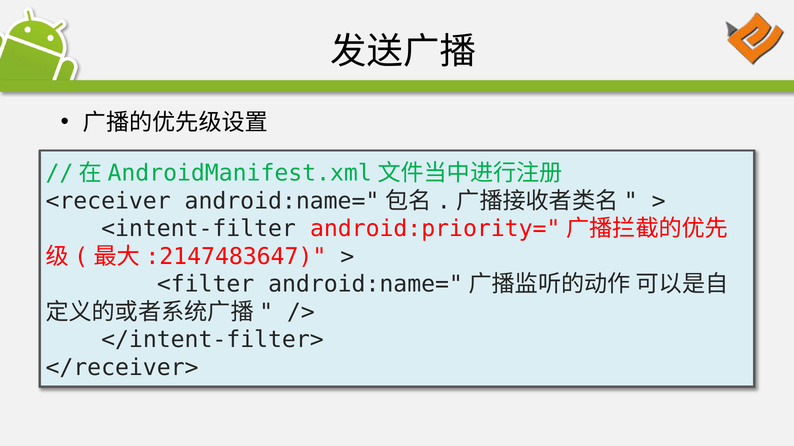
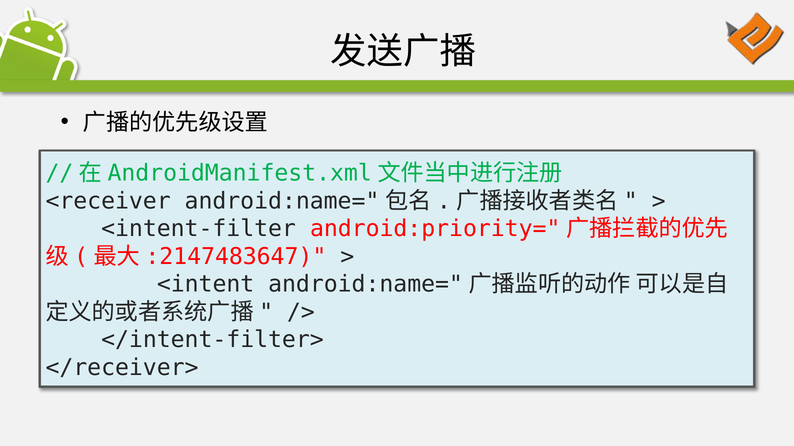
<filter: <filter -> <intent (206, 285)
